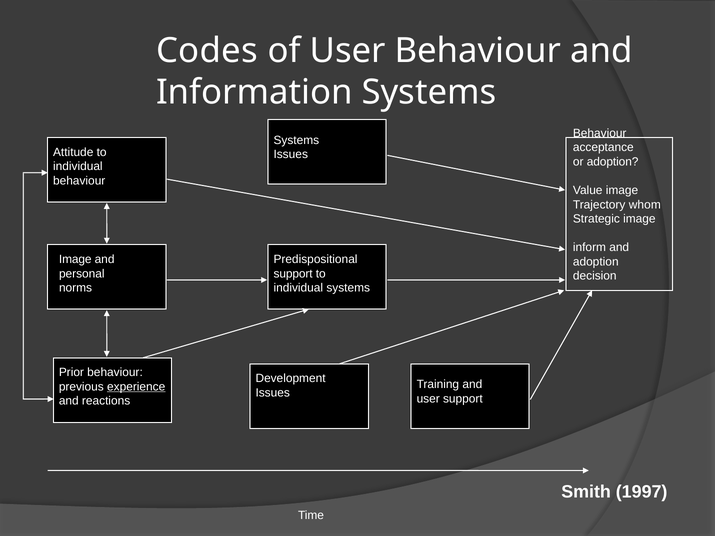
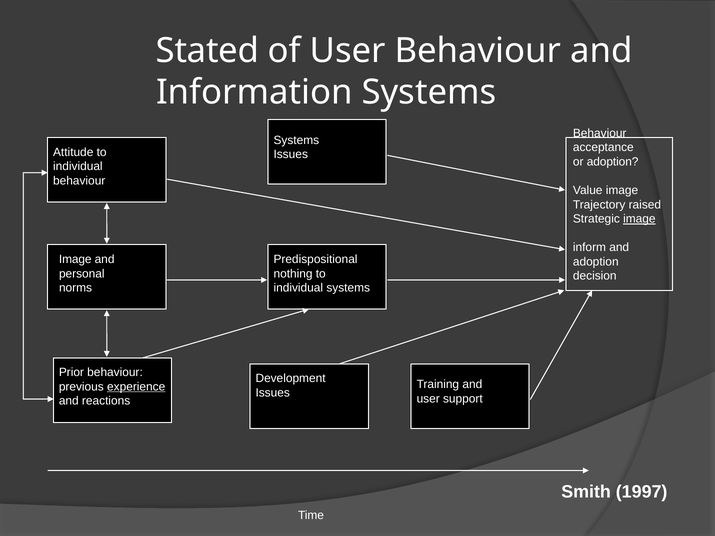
Codes: Codes -> Stated (207, 51)
whom: whom -> raised (645, 205)
image underline: none -> present (639, 219)
support: support -> nothing (293, 274)
